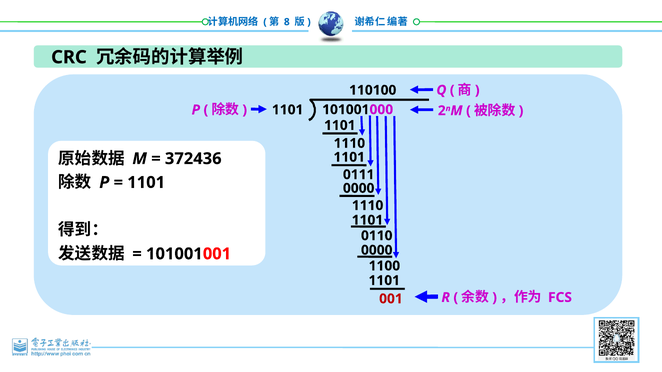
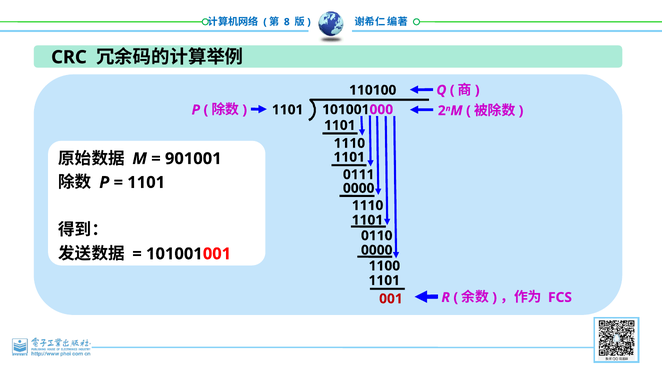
372436: 372436 -> 901001 (193, 159)
